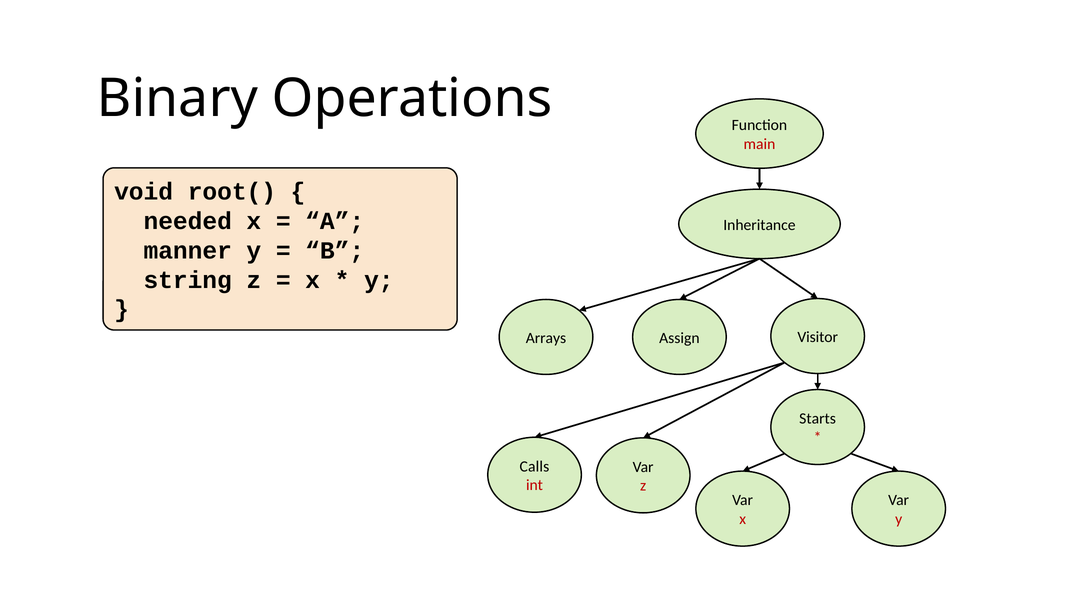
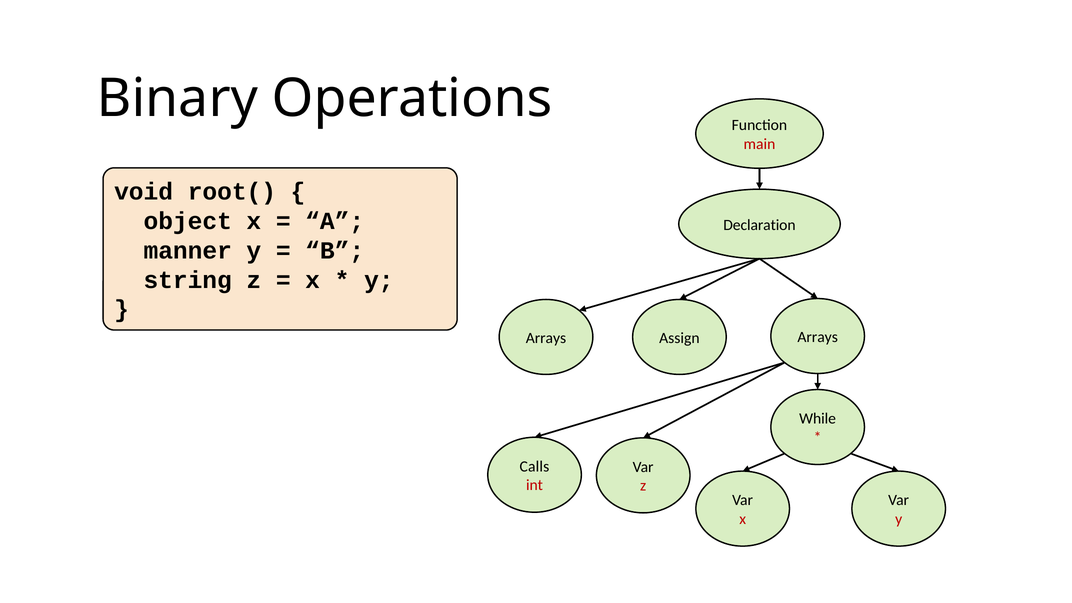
needed: needed -> object (188, 221)
Inheritance: Inheritance -> Declaration (759, 225)
Assign Visitor: Visitor -> Arrays (818, 337)
Starts: Starts -> While (818, 419)
